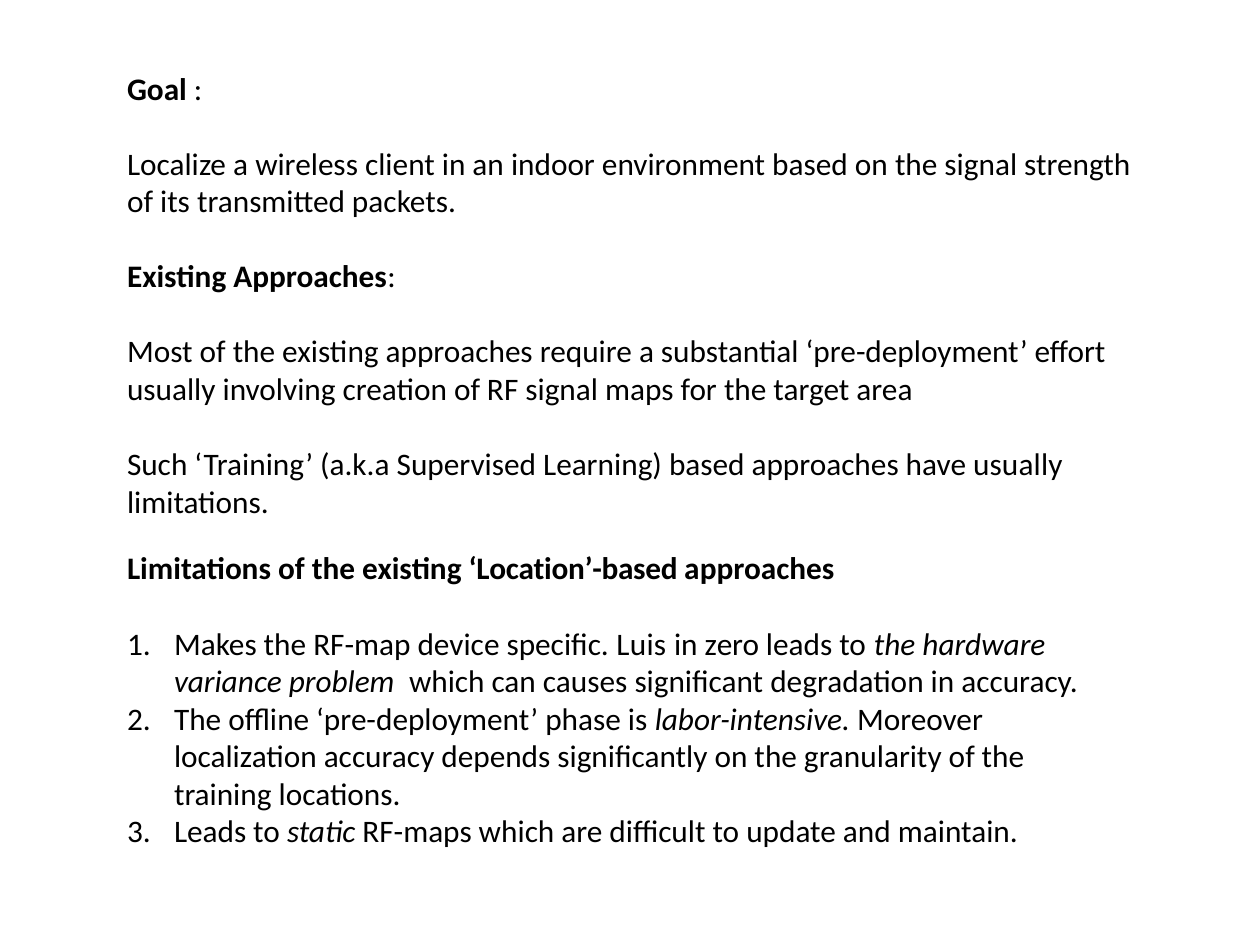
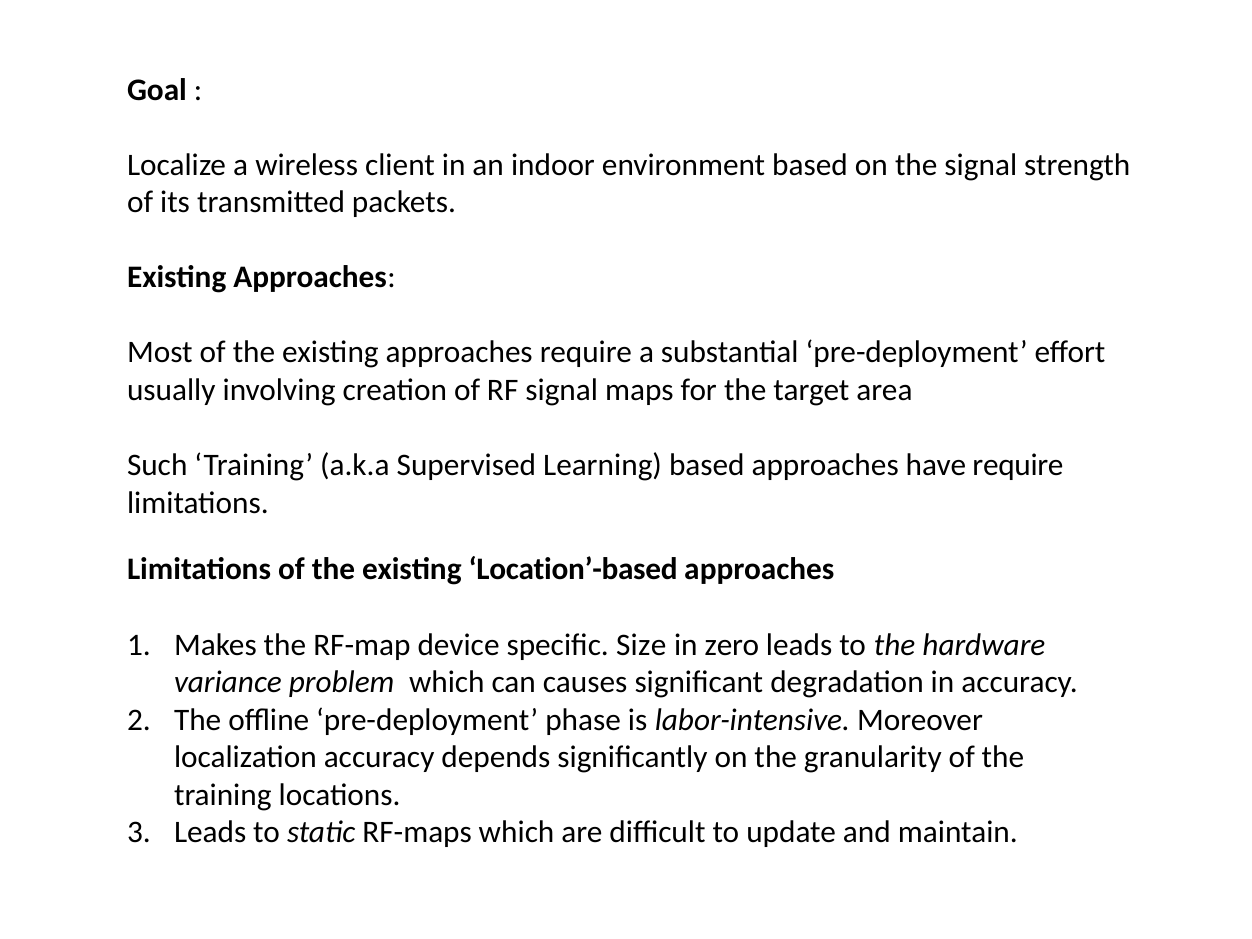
have usually: usually -> require (1018, 465)
Luis: Luis -> Size (641, 645)
